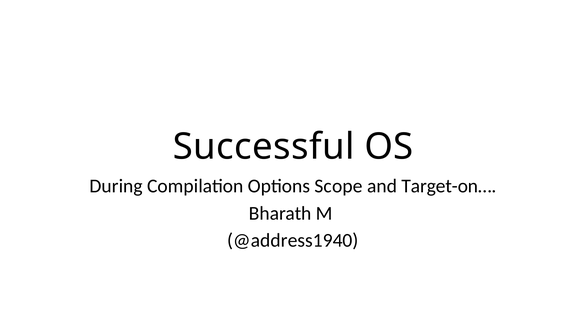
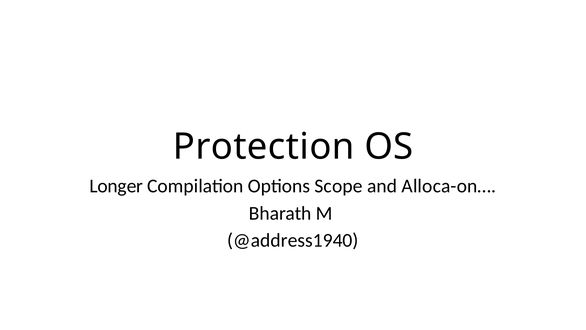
Successful: Successful -> Protection (264, 146)
During: During -> Longer (116, 186)
Target-on…: Target-on… -> Alloca-on… (449, 186)
